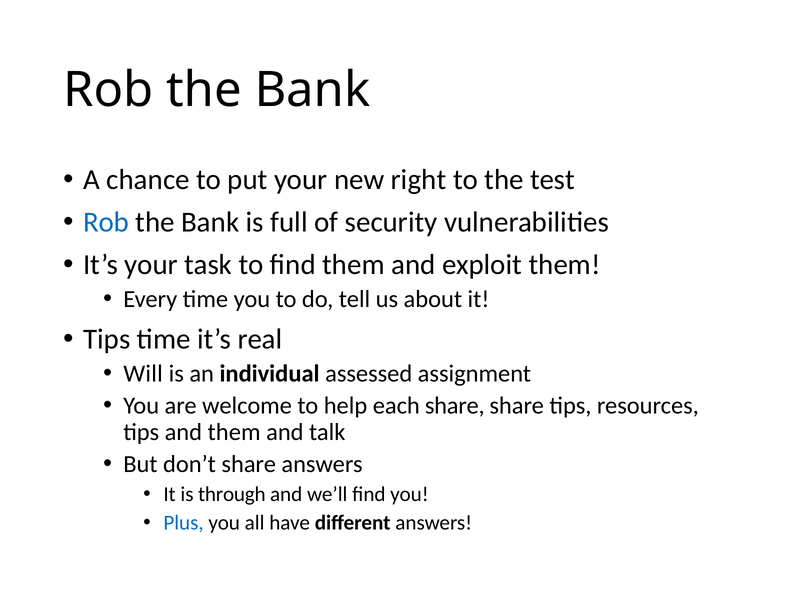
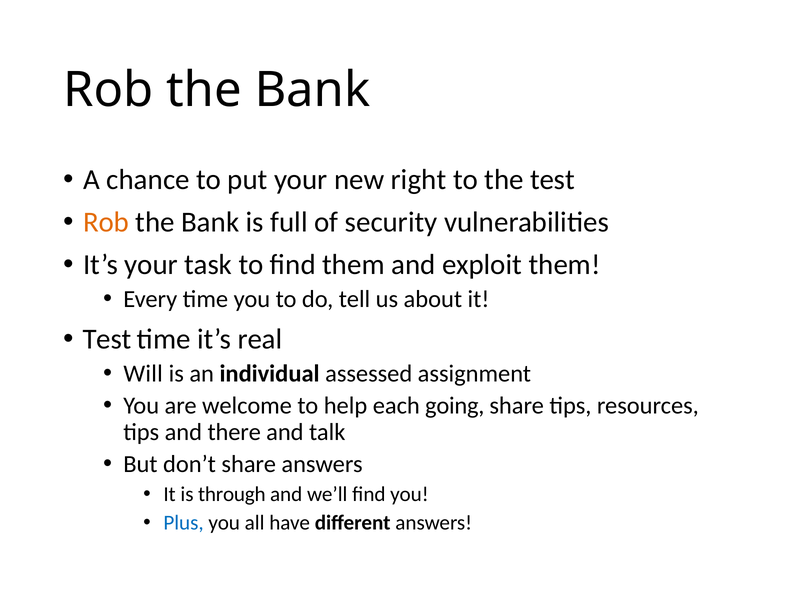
Rob colour: blue -> orange (106, 222)
Tips: Tips -> Test (107, 339)
each share: share -> going (455, 405)
and them: them -> there (234, 432)
